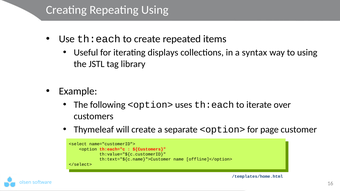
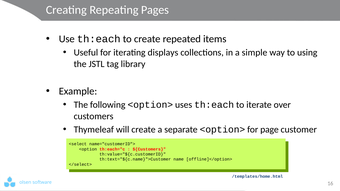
Repeating Using: Using -> Pages (155, 10)
syntax: syntax -> simple (255, 53)
